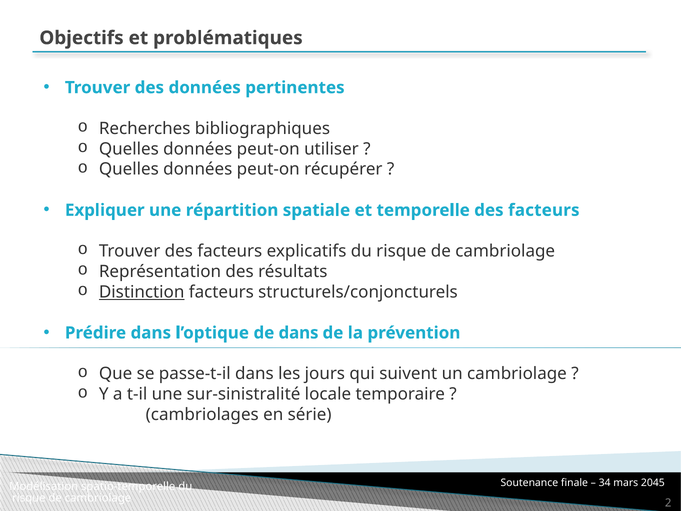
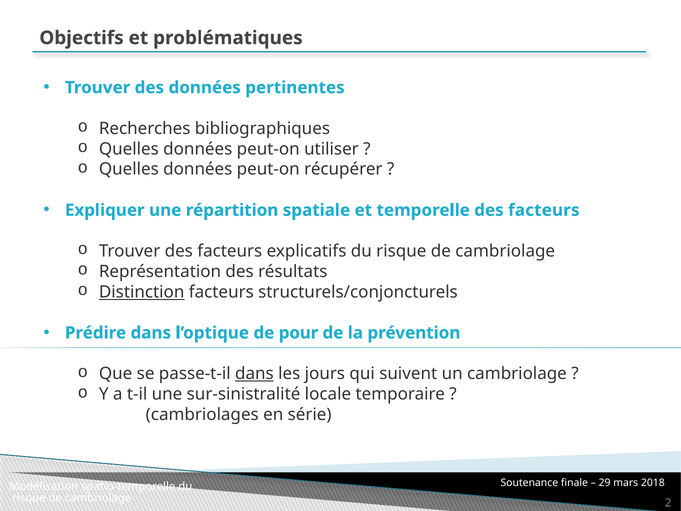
de dans: dans -> pour (299, 333)
dans underline: none -> present (254, 374)
34: 34 -> 29 (605, 483)
2045: 2045 -> 2018 (653, 483)
